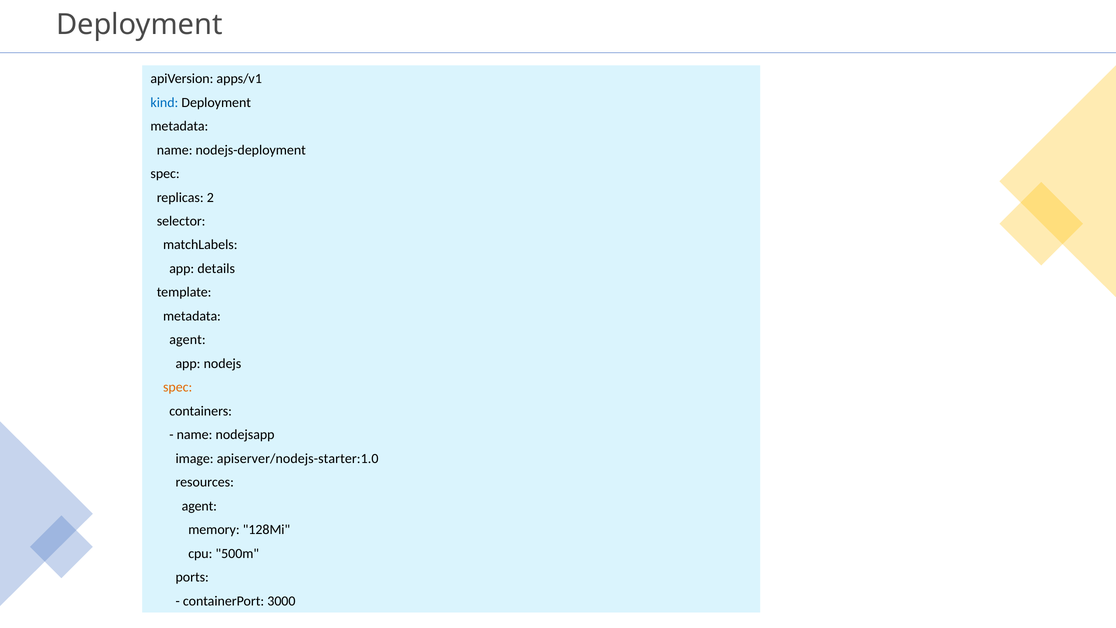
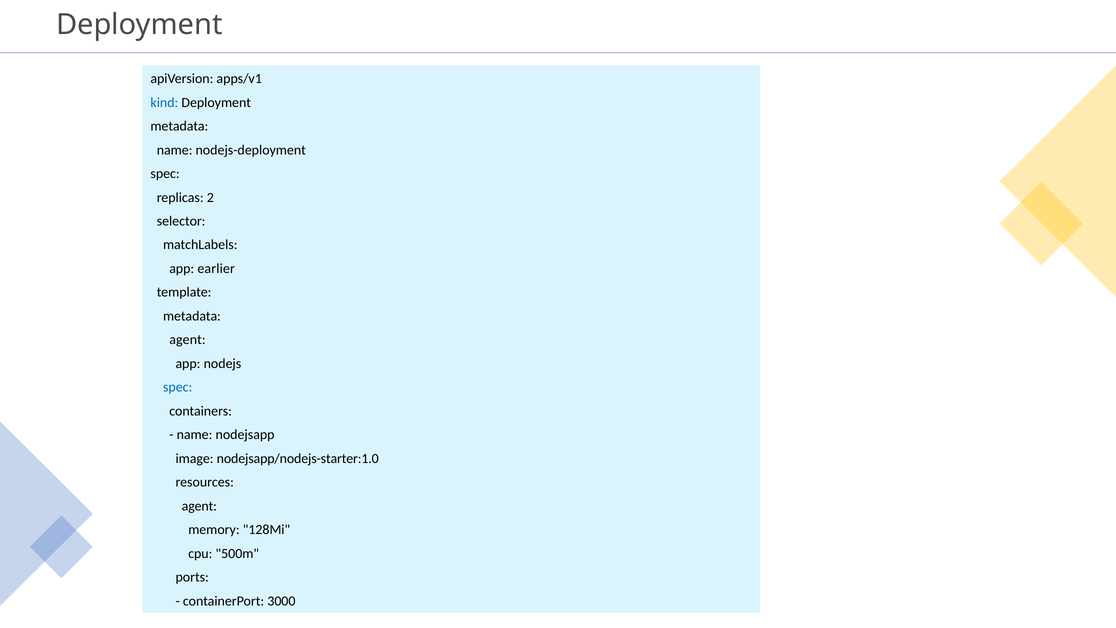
details: details -> earlier (216, 269)
spec colour: orange -> blue (178, 387)
apiserver/nodejs-starter:1.0: apiserver/nodejs-starter:1.0 -> nodejsapp/nodejs-starter:1.0 (298, 458)
